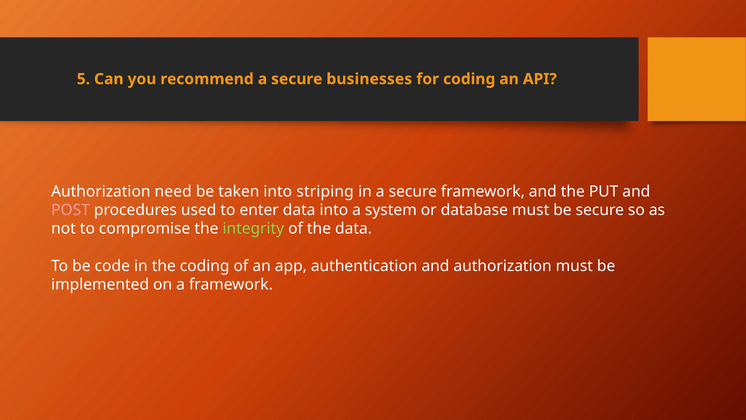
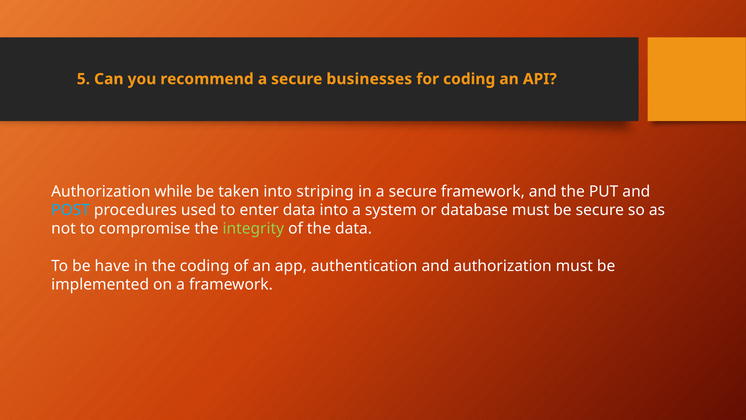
need: need -> while (173, 191)
POST colour: pink -> light blue (71, 210)
code: code -> have (112, 266)
